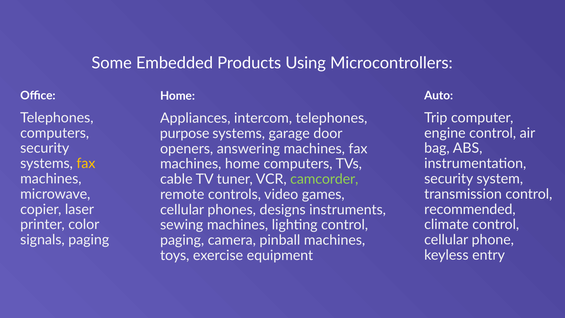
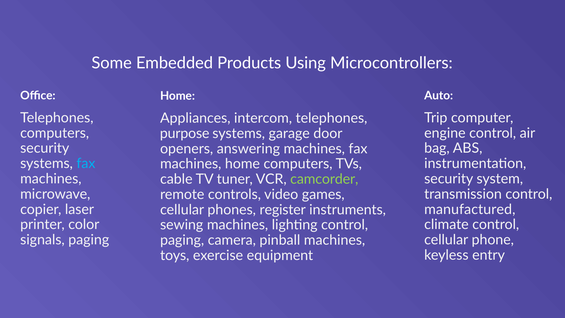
fax colour: yellow -> light blue (86, 163)
recommended: recommended -> manufactured (470, 209)
designs: designs -> register (283, 210)
